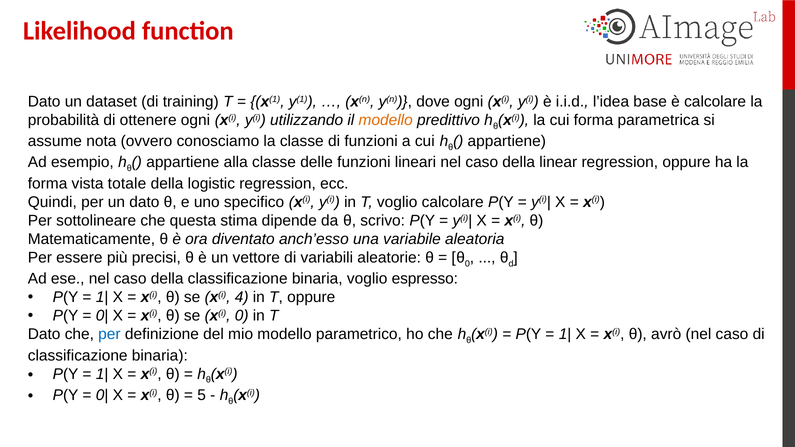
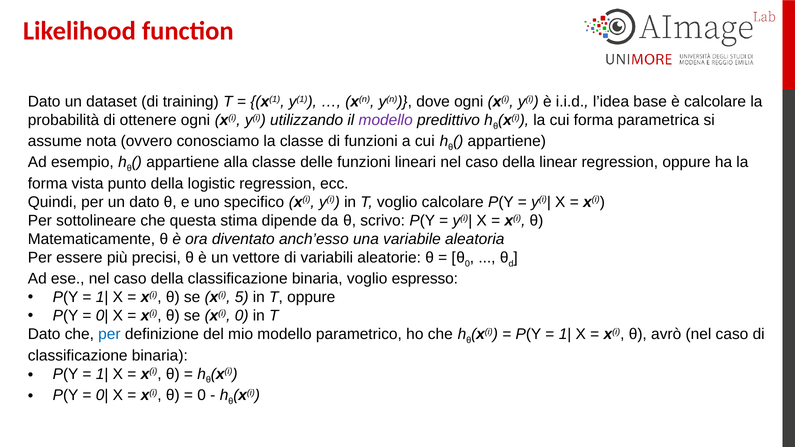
modello colour: orange -> purple (386, 120)
totale: totale -> punto (127, 184)
4: 4 -> 5 (242, 297)
5: 5 -> 0 (202, 395)
